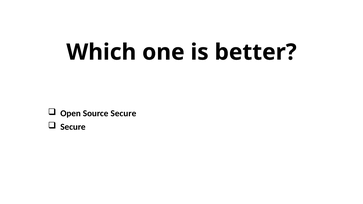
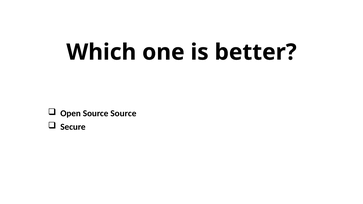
Source Secure: Secure -> Source (123, 113)
